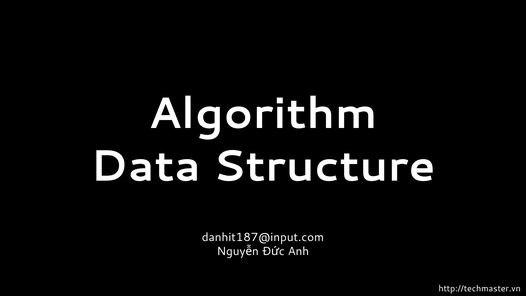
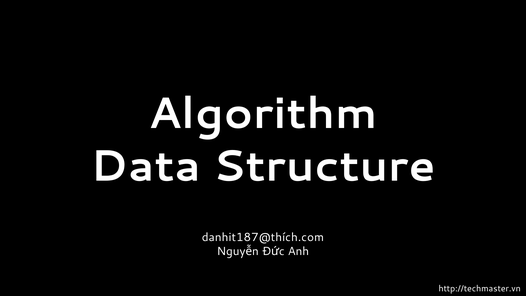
danhit187@input.com: danhit187@input.com -> danhit187@thích.com (263, 237)
